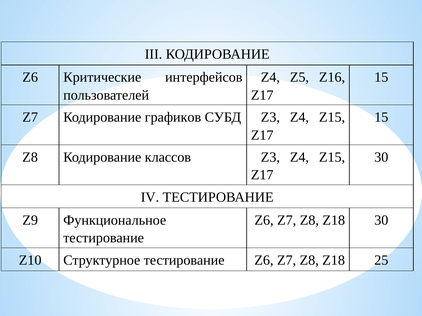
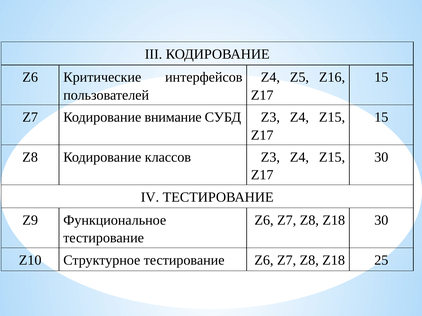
графиков: графиков -> внимание (173, 117)
